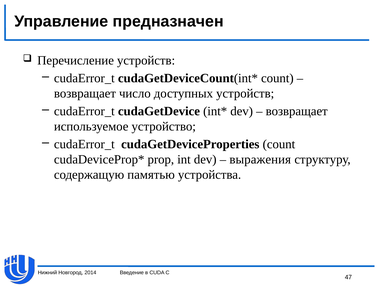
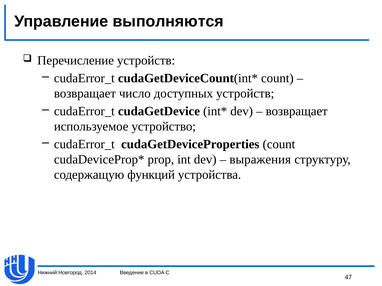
предназначен: предназначен -> выполняются (168, 22)
памятью: памятью -> функций (151, 175)
